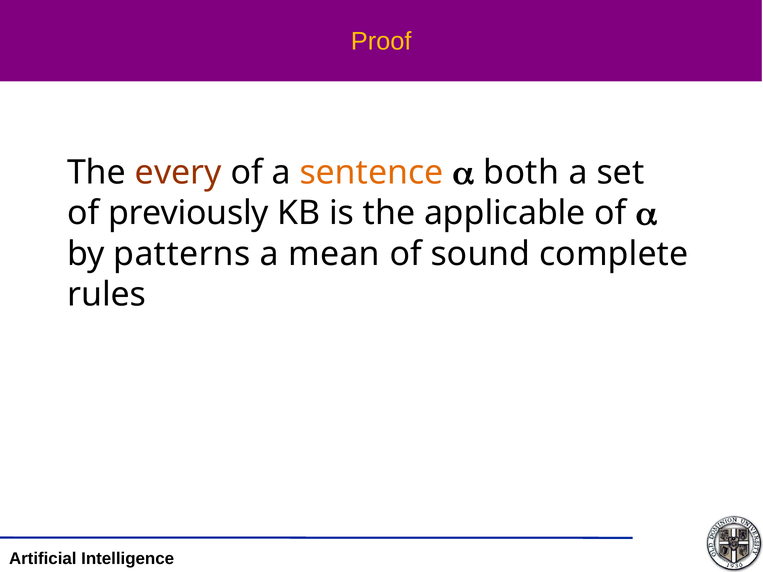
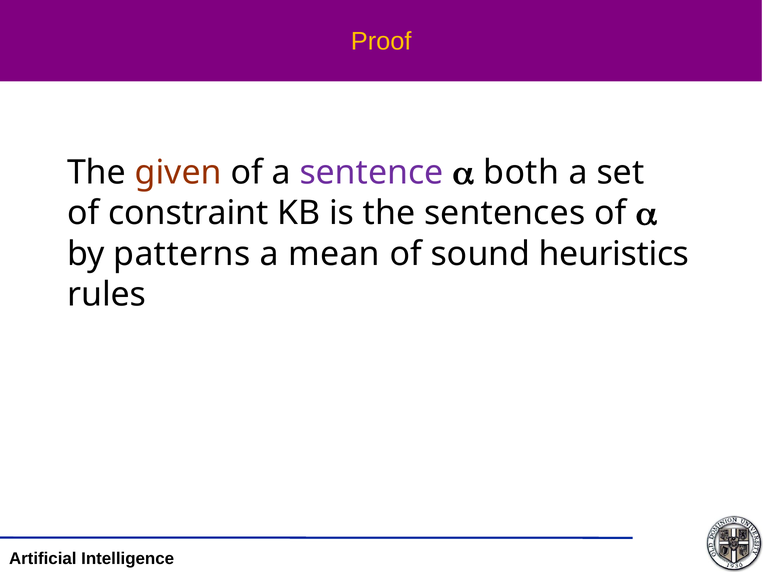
every: every -> given (178, 173)
sentence colour: orange -> purple (372, 173)
previously: previously -> constraint (188, 213)
applicable: applicable -> sentences (505, 213)
complete: complete -> heuristics (614, 254)
